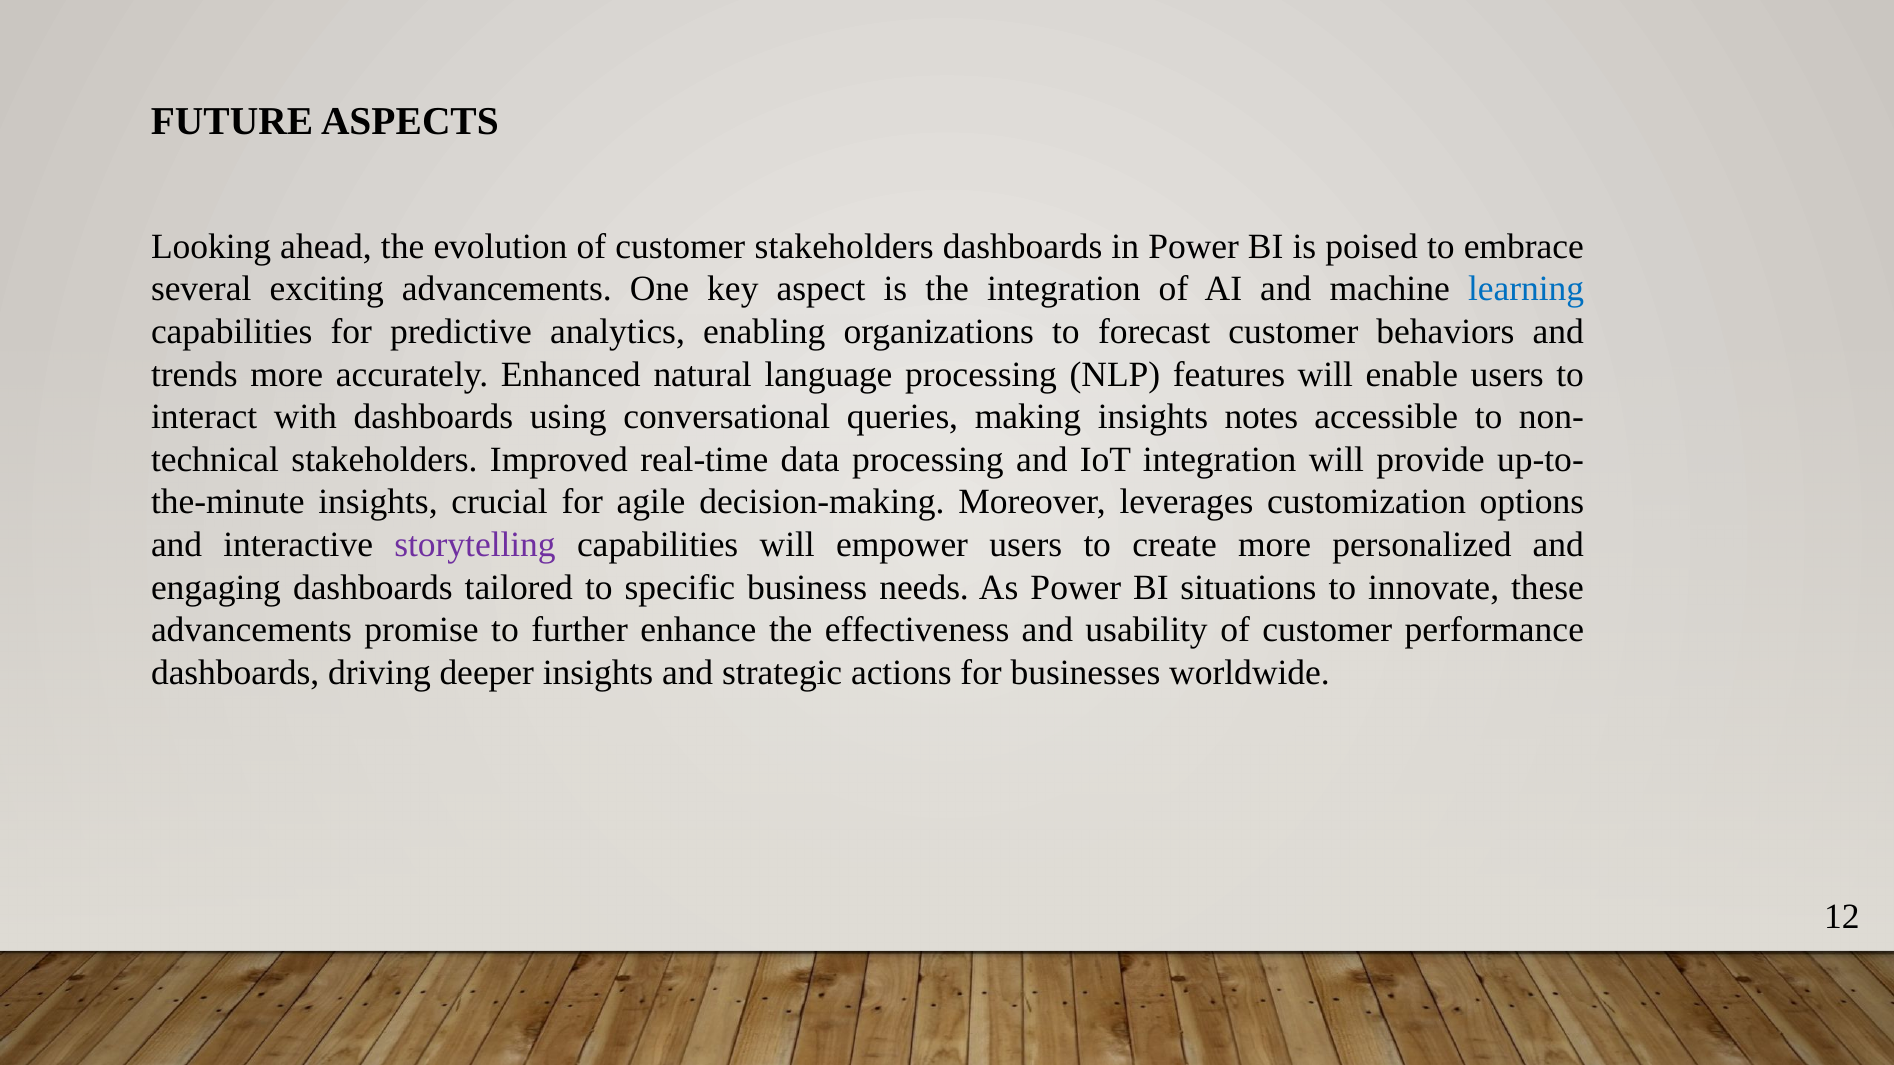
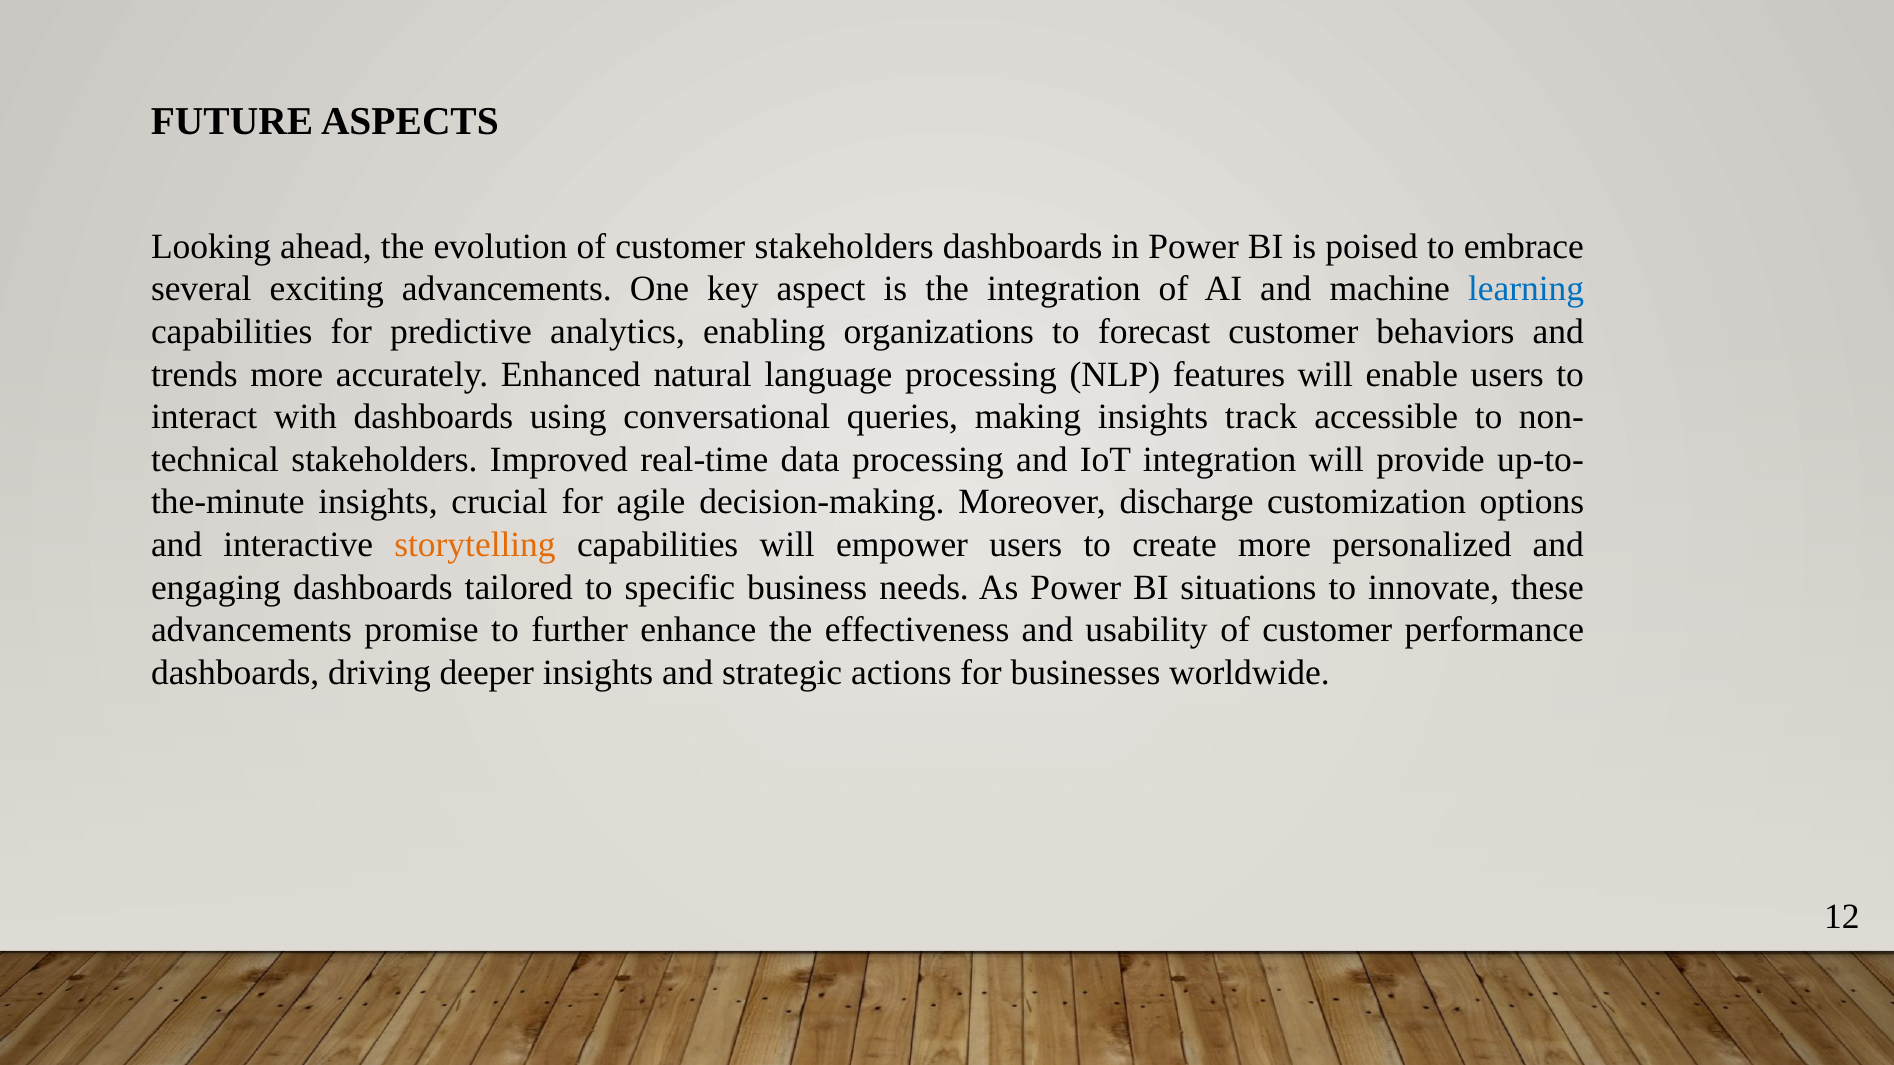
notes: notes -> track (1261, 417)
leverages: leverages -> discharge (1187, 502)
storytelling colour: purple -> orange (475, 545)
